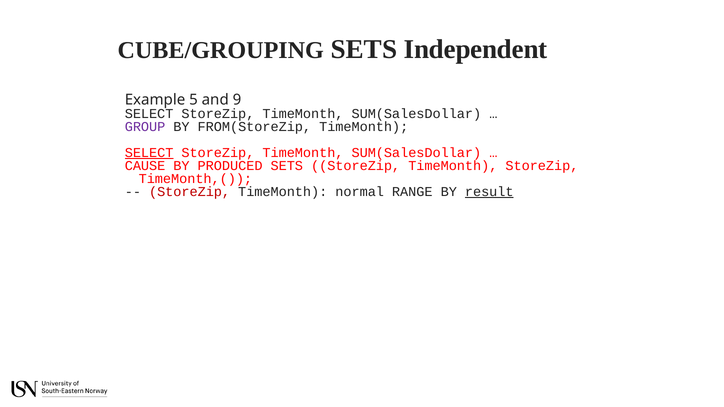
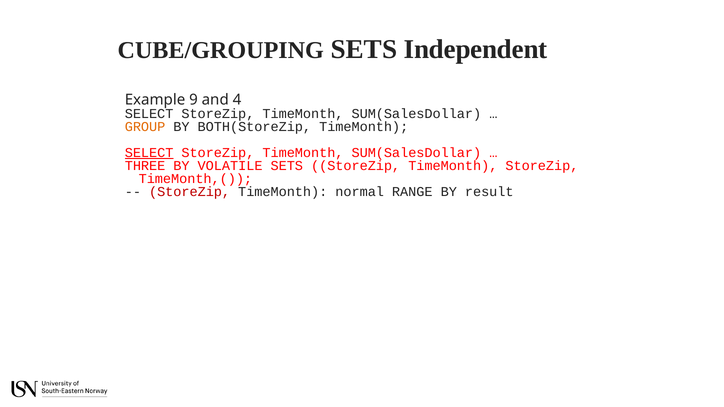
5: 5 -> 9 (193, 100)
9: 9 -> 4 (237, 100)
GROUP colour: purple -> orange (145, 127)
FROM(StoreZip: FROM(StoreZip -> BOTH(StoreZip (254, 127)
CAUSE: CAUSE -> THREE (145, 166)
PRODUCED: PRODUCED -> VOLATILE (230, 166)
result underline: present -> none (489, 192)
